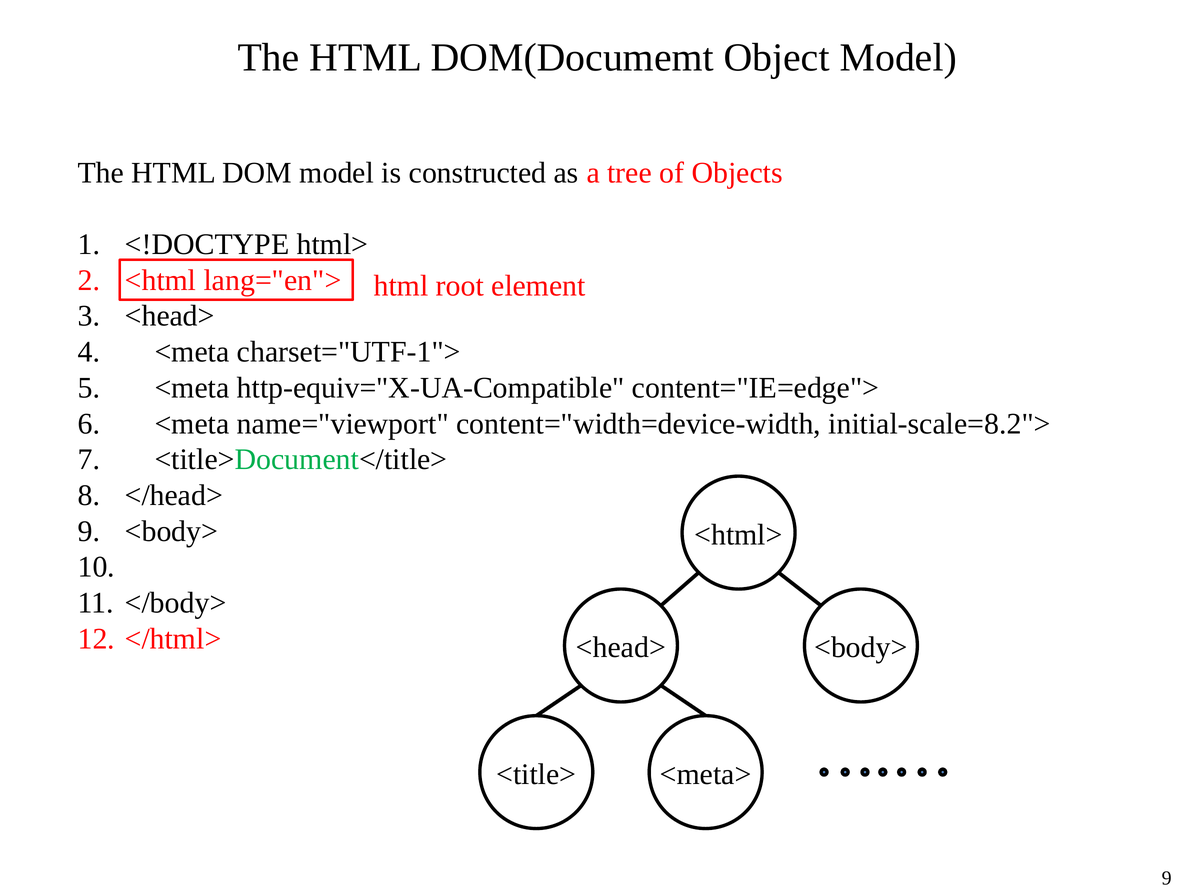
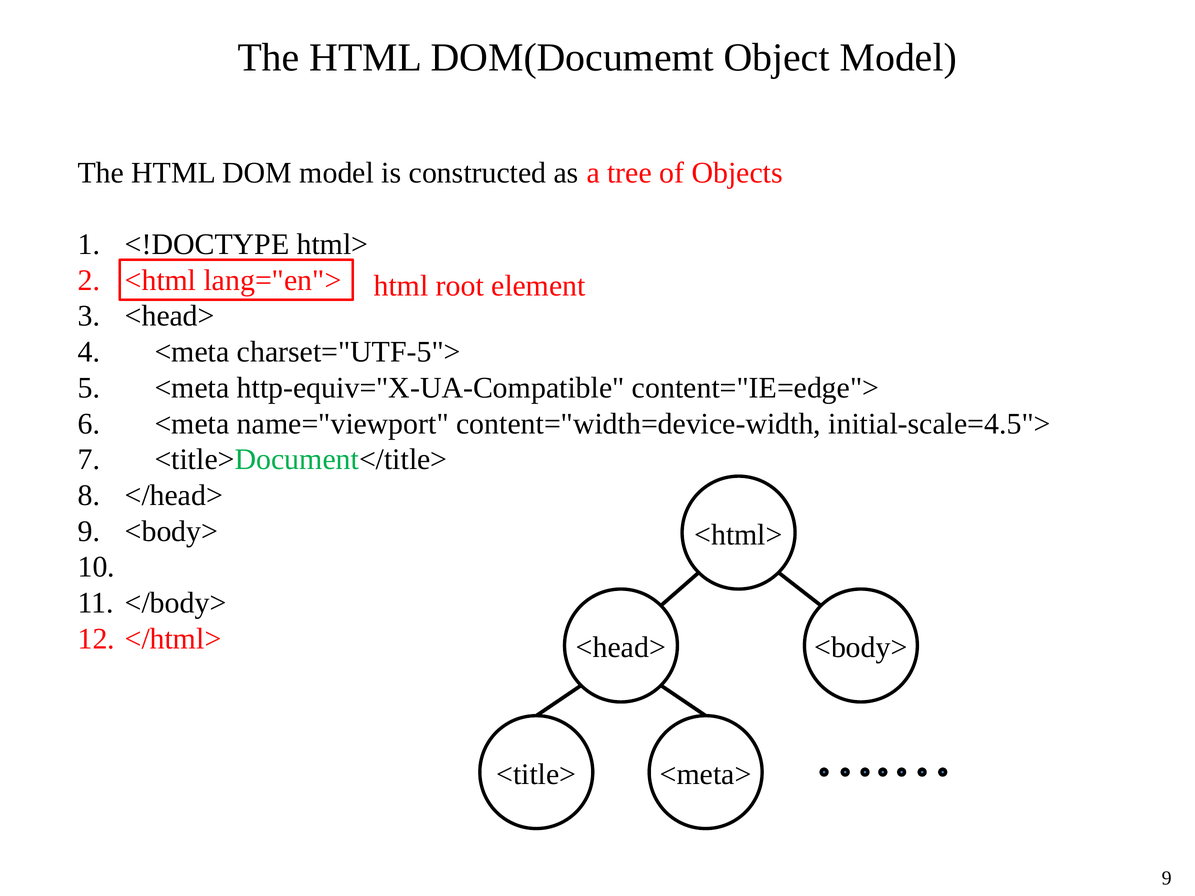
charset="UTF-1">: charset="UTF-1"> -> charset="UTF-5"> (349, 352)
initial-scale=8.2">: initial-scale=8.2"> -> initial-scale=4.5"> (939, 424)
